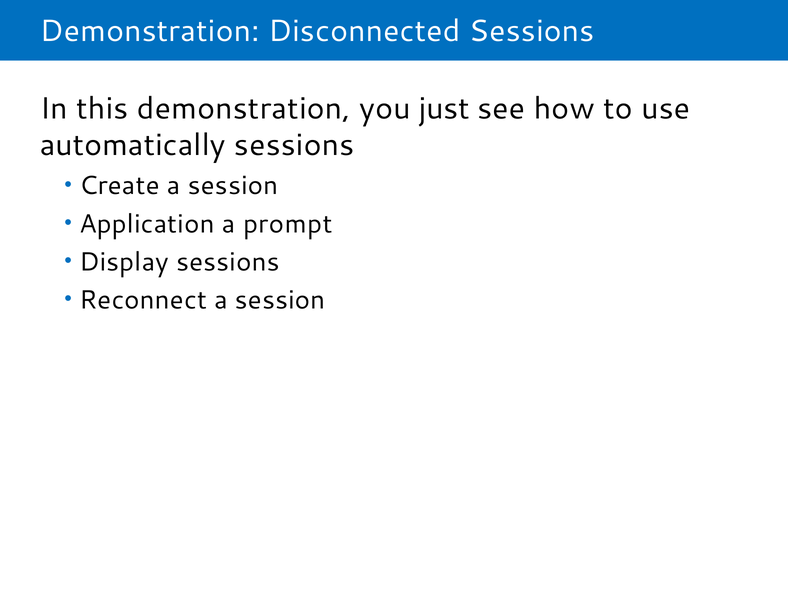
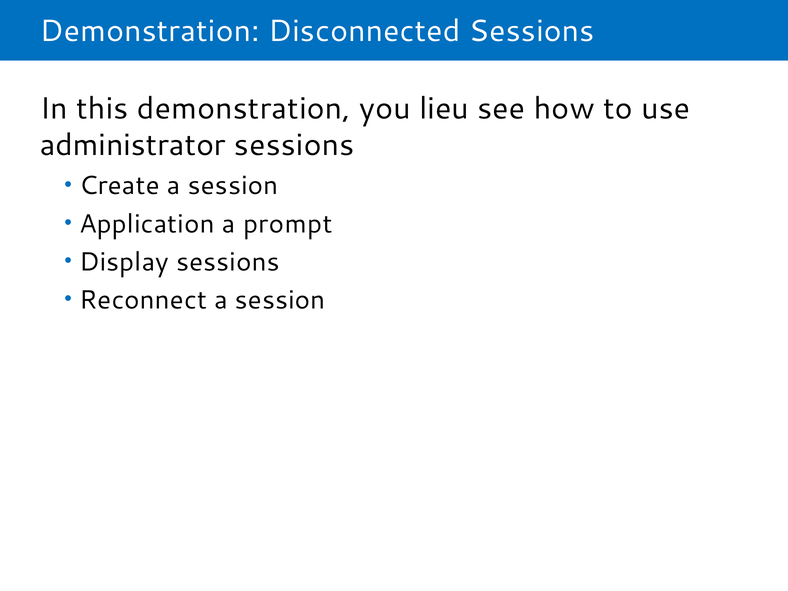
just: just -> lieu (444, 109)
automatically: automatically -> administrator (133, 145)
